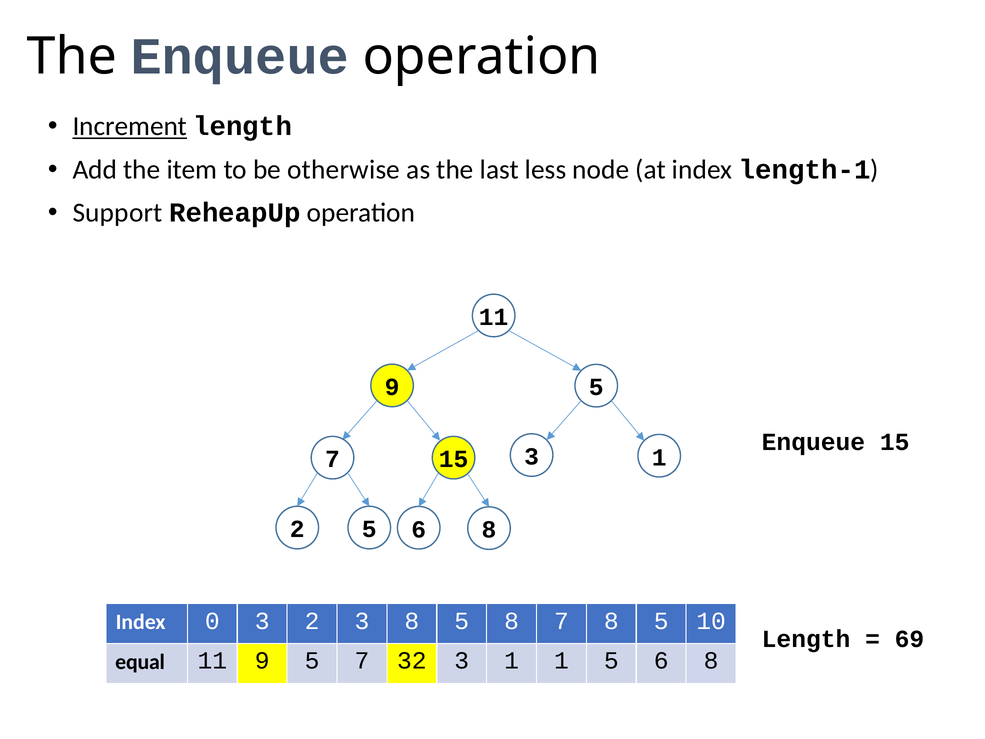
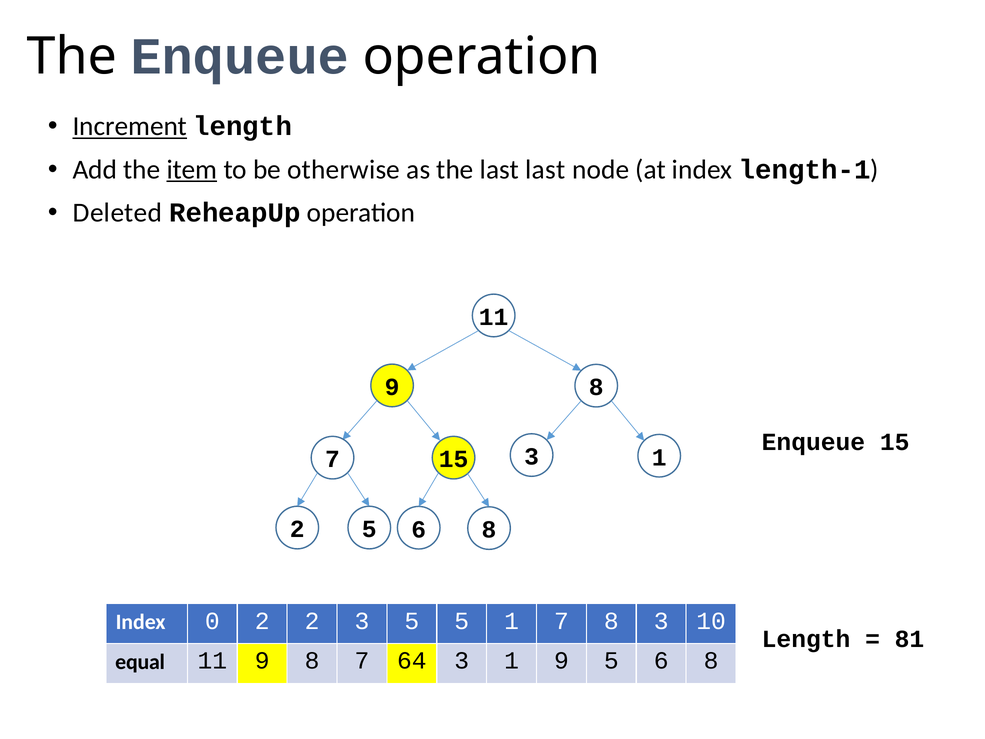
item underline: none -> present (192, 170)
last less: less -> last (545, 170)
Support: Support -> Deleted (118, 213)
5: 5 -> 8 (596, 387)
0 3: 3 -> 2 (262, 621)
3 8: 8 -> 5 (412, 621)
5 8: 8 -> 1 (512, 621)
7 8 5: 5 -> 3 (661, 621)
69: 69 -> 81 (909, 639)
5: 5 -> 8 (312, 661)
32: 32 -> 64 (412, 661)
1 1: 1 -> 9 (561, 661)
